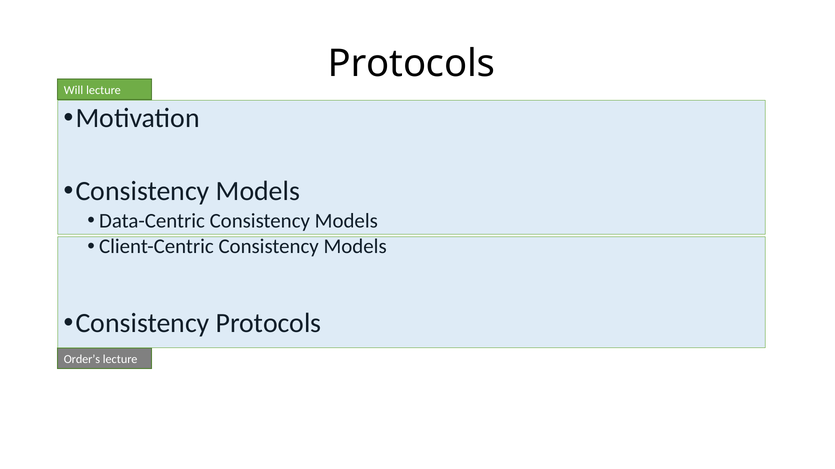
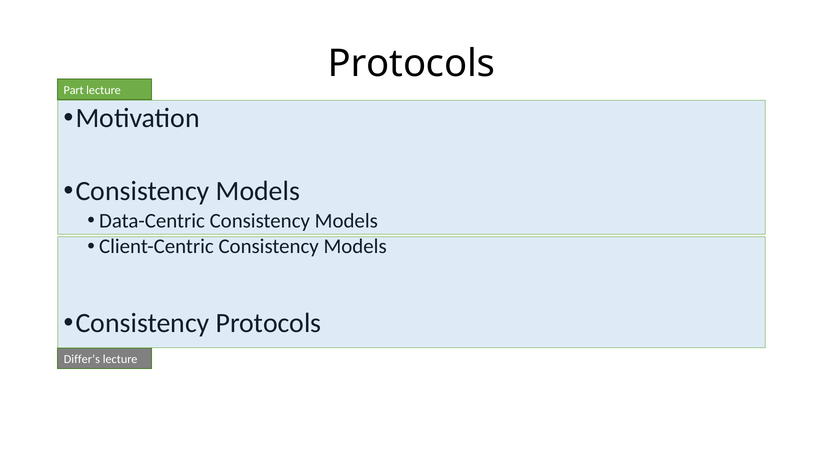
Will: Will -> Part (74, 90)
Order’s: Order’s -> Differ’s (82, 360)
